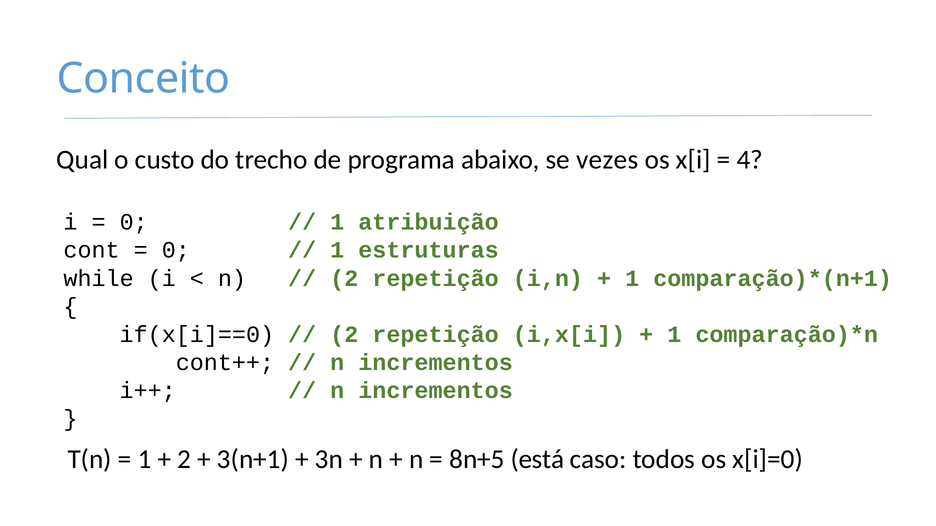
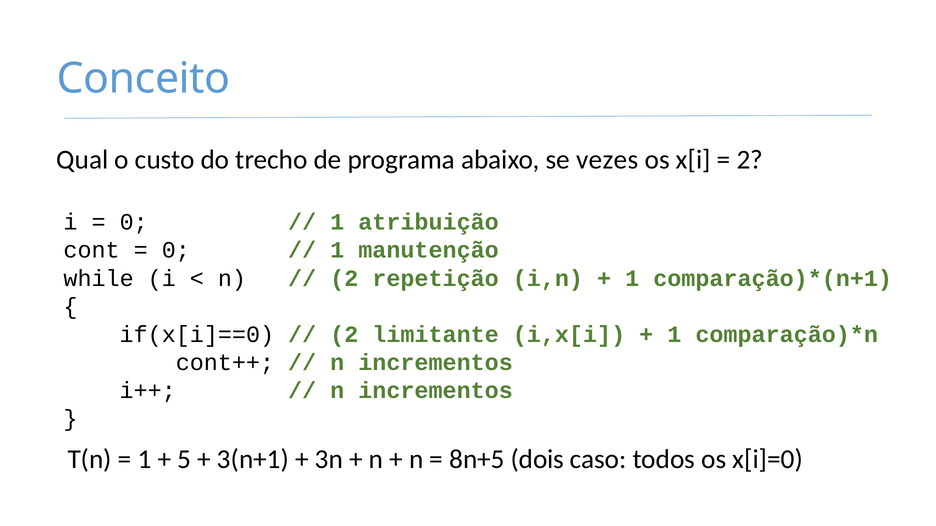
4: 4 -> 2 (750, 160)
estruturas: estruturas -> manutenção (429, 250)
repetição: repetição -> limitante (436, 335)
2: 2 -> 5 (184, 460)
está: está -> dois (537, 460)
